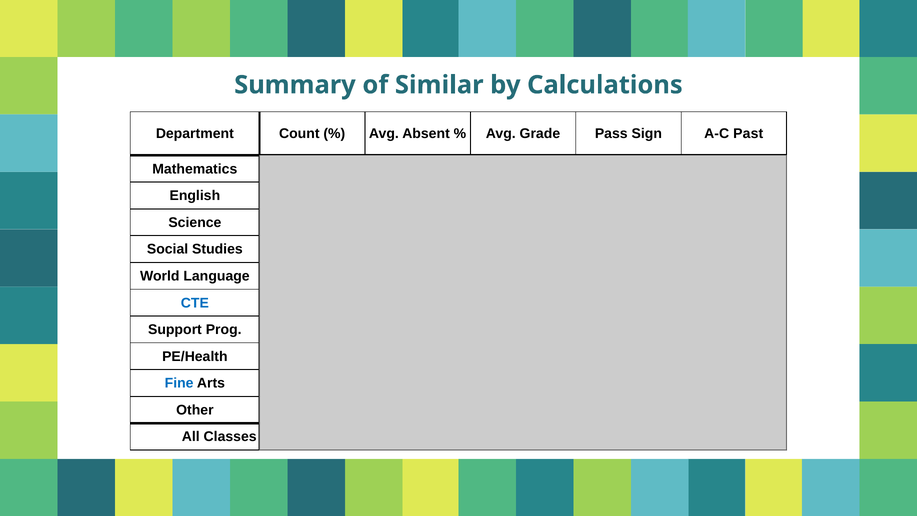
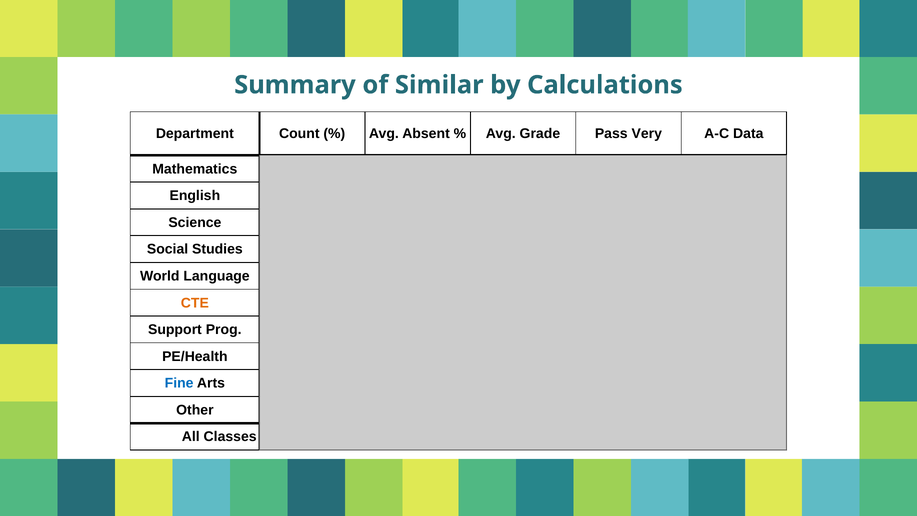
Sign: Sign -> Very (647, 134)
Past: Past -> Data (748, 134)
CTE colour: blue -> orange (195, 303)
